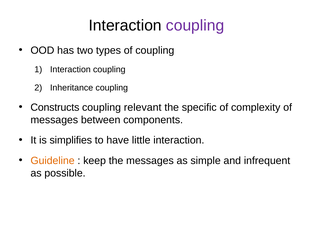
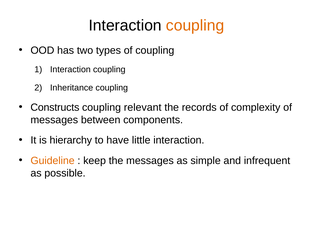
coupling colour: purple -> orange (195, 25)
specific: specific -> records (199, 107)
simplifies: simplifies -> hierarchy (71, 140)
